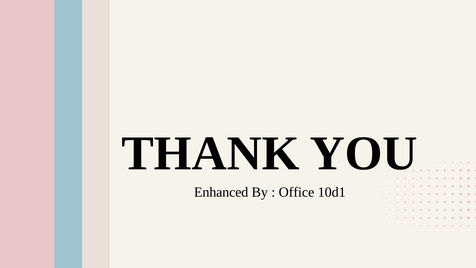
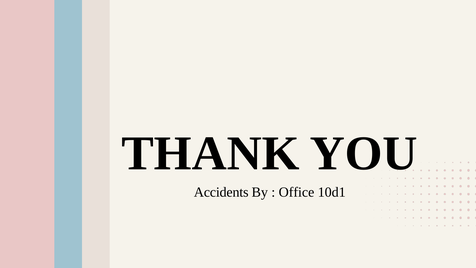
Enhanced: Enhanced -> Accidents (221, 192)
